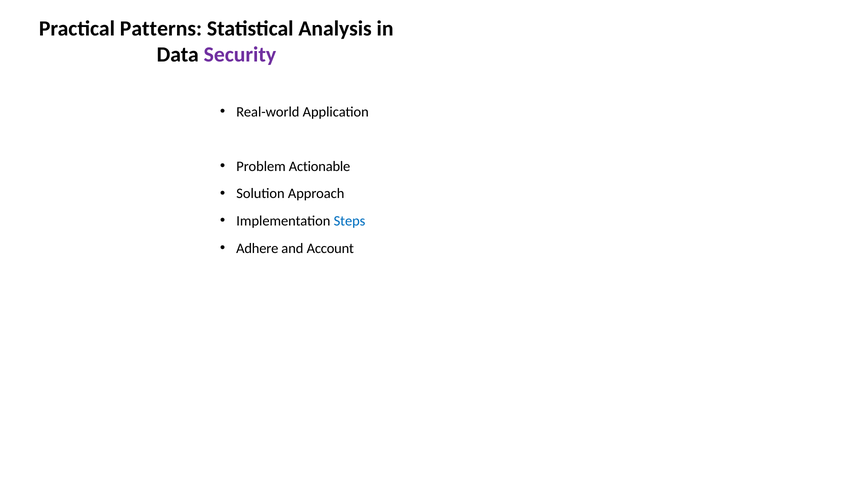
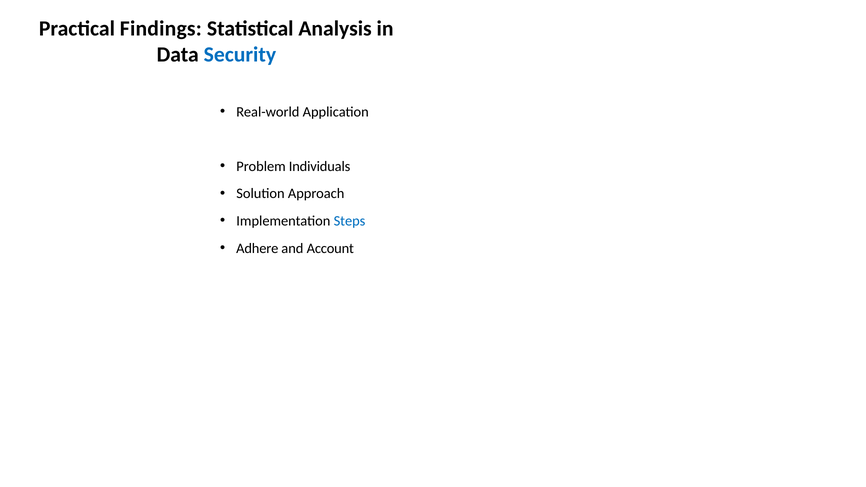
Patterns: Patterns -> Findings (161, 29)
Security colour: purple -> blue (240, 55)
Actionable: Actionable -> Individuals (320, 166)
